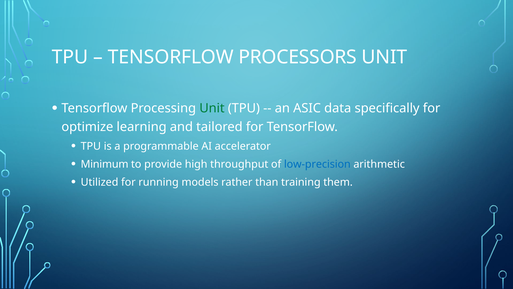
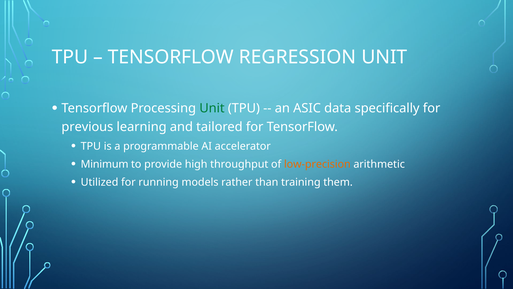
PROCESSORS: PROCESSORS -> REGRESSION (297, 57)
optimize: optimize -> previous (87, 127)
low-precision colour: blue -> orange (317, 164)
